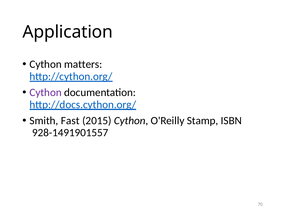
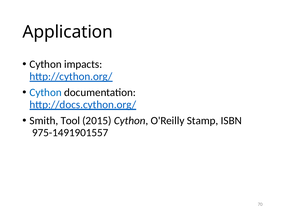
matters: matters -> impacts (83, 64)
Cython colour: purple -> blue (46, 92)
Fast: Fast -> Tool (70, 120)
928-1491901557: 928-1491901557 -> 975-1491901557 (70, 132)
